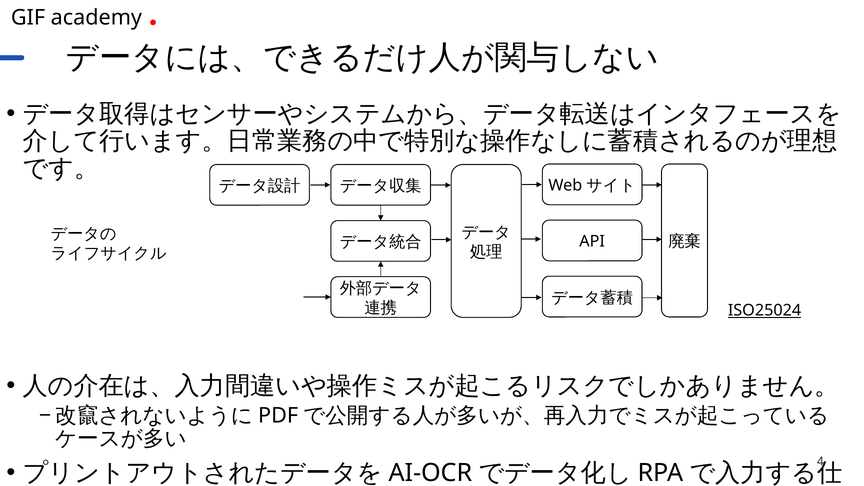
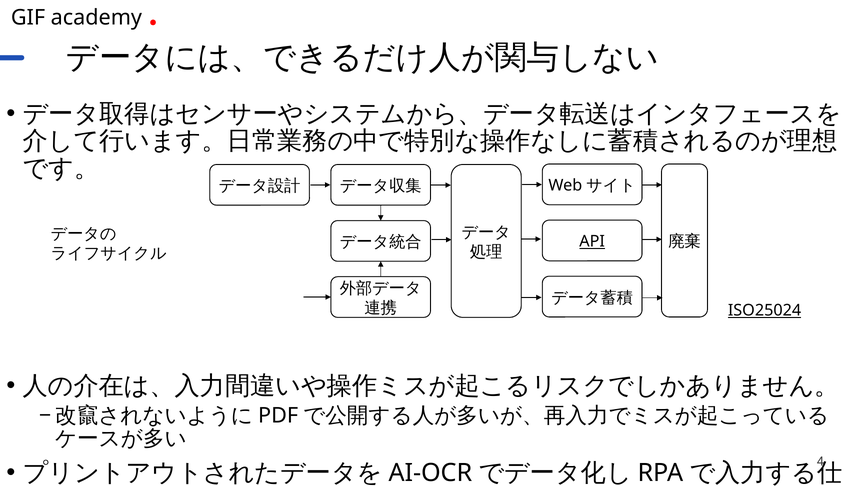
API underline: none -> present (592, 242)
